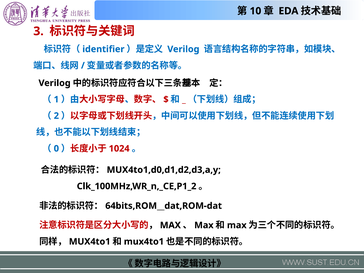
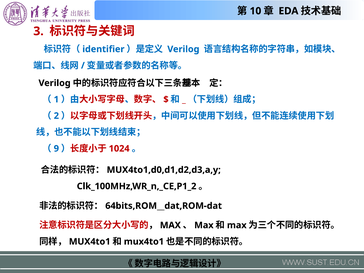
0: 0 -> 9 (56, 149)
